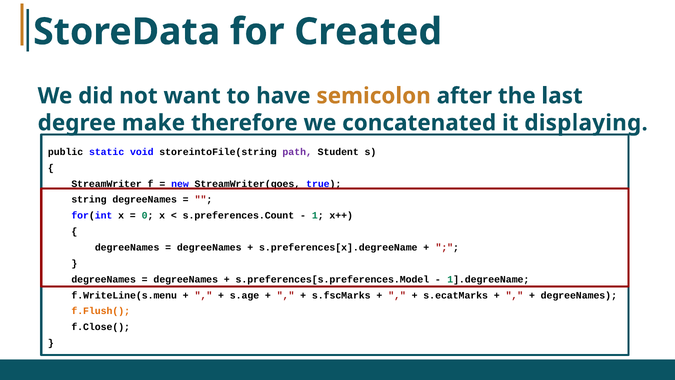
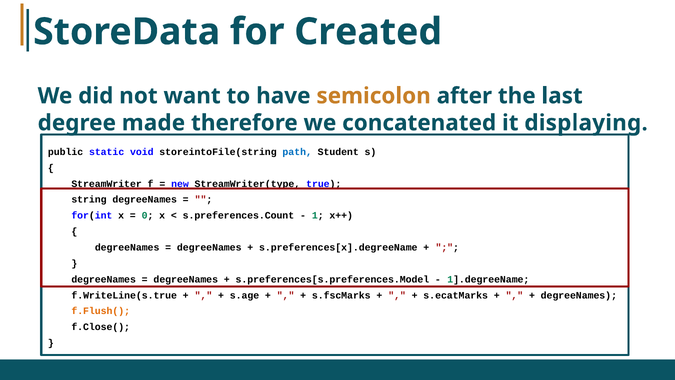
make: make -> made (153, 123)
path colour: purple -> blue (297, 152)
StreamWriter(goes: StreamWriter(goes -> StreamWriter(type (247, 184)
f.WriteLine(s.menu: f.WriteLine(s.menu -> f.WriteLine(s.true (124, 295)
